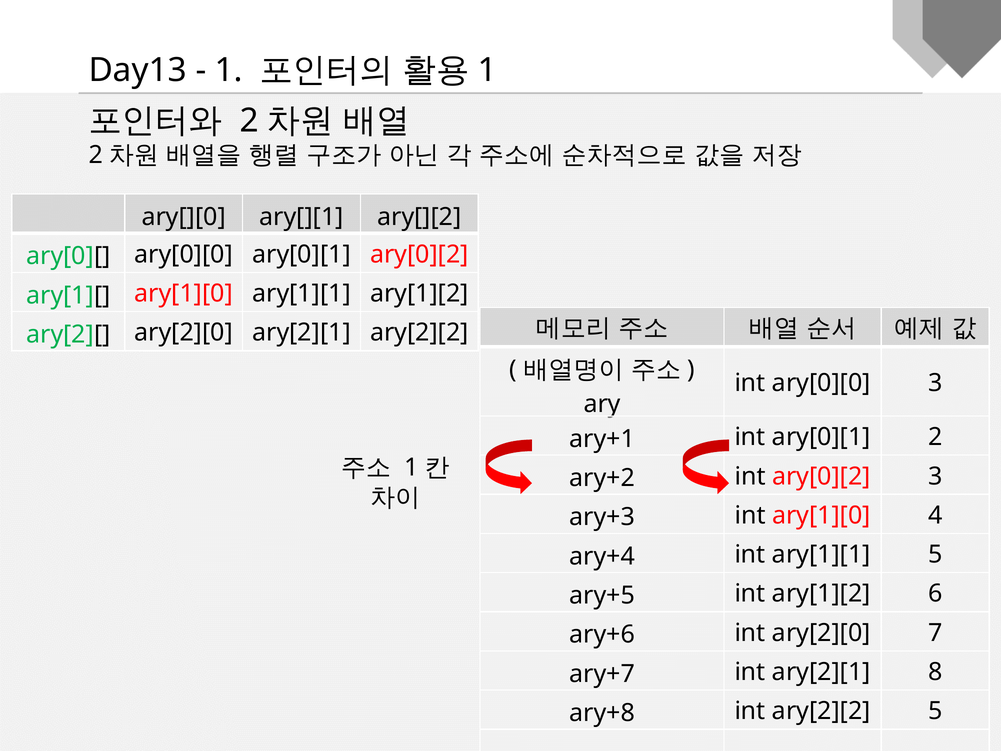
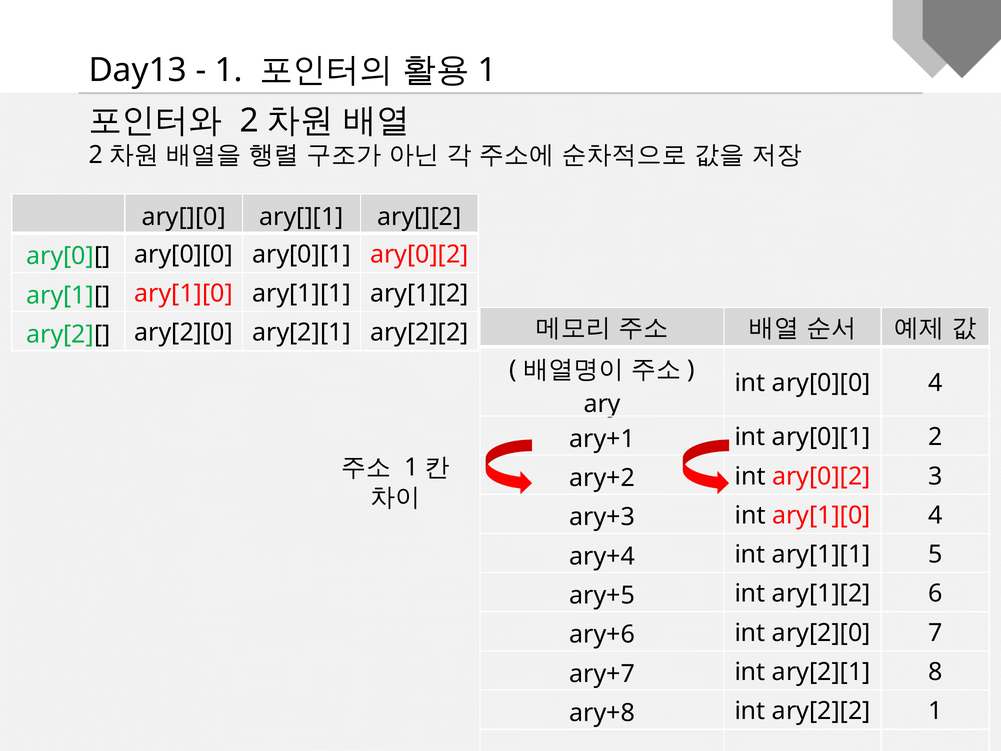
ary[0][0 3: 3 -> 4 (935, 383)
ary[2][2 5: 5 -> 1 (935, 711)
